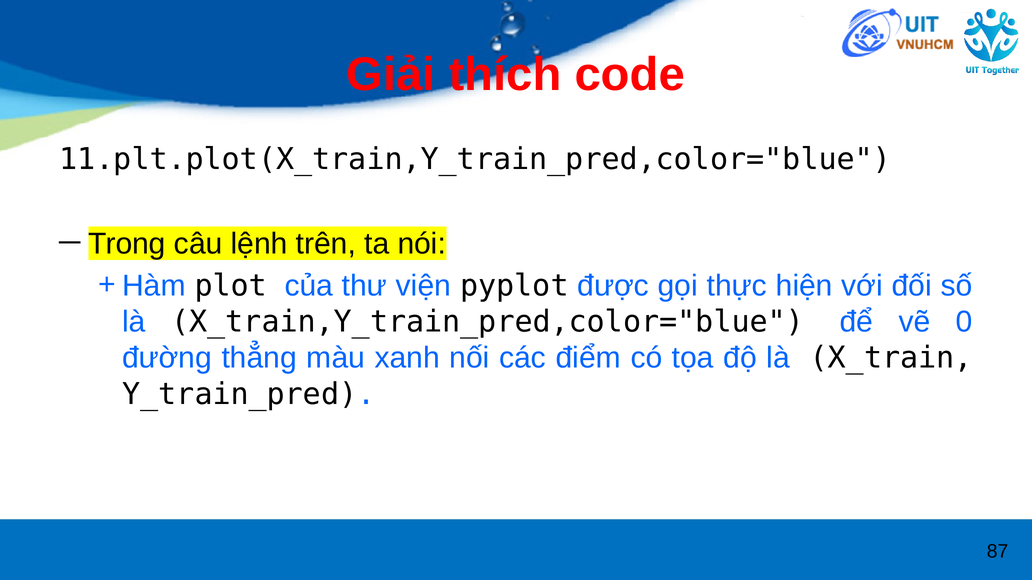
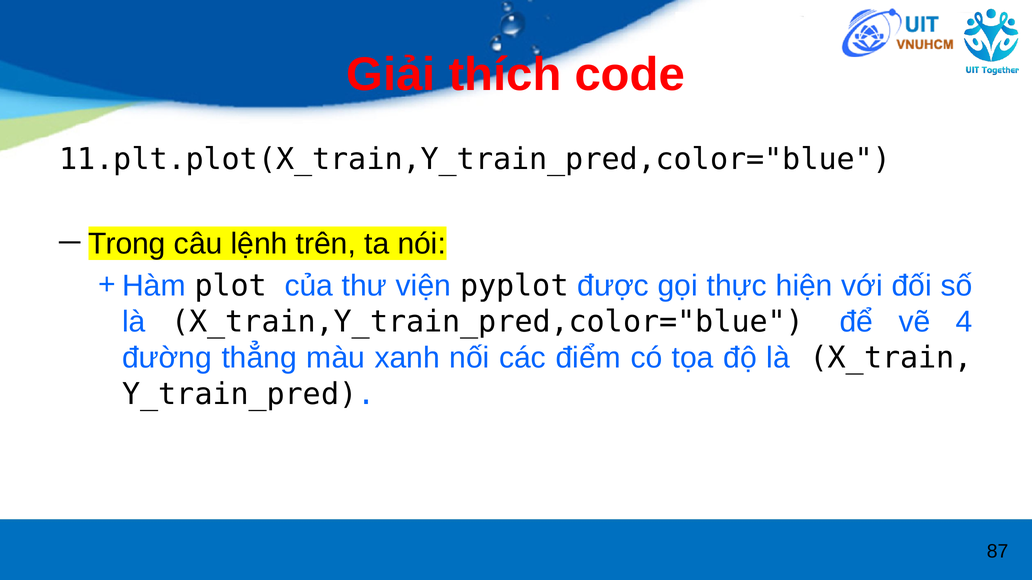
0: 0 -> 4 (964, 322)
